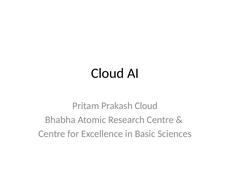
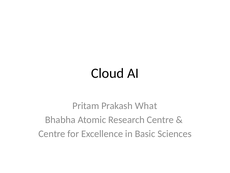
Prakash Cloud: Cloud -> What (146, 106)
